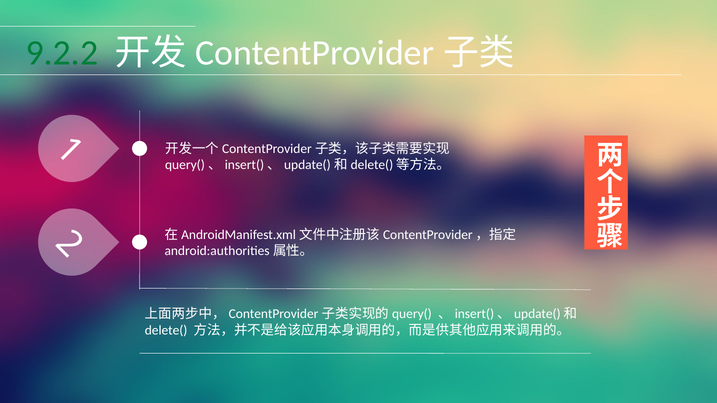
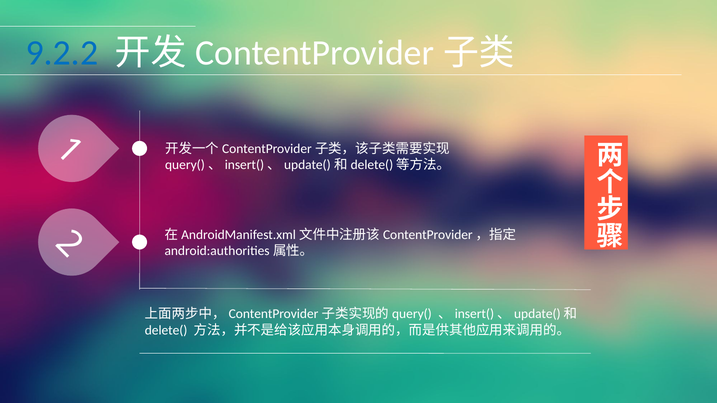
9.2.2 colour: green -> blue (62, 53)
